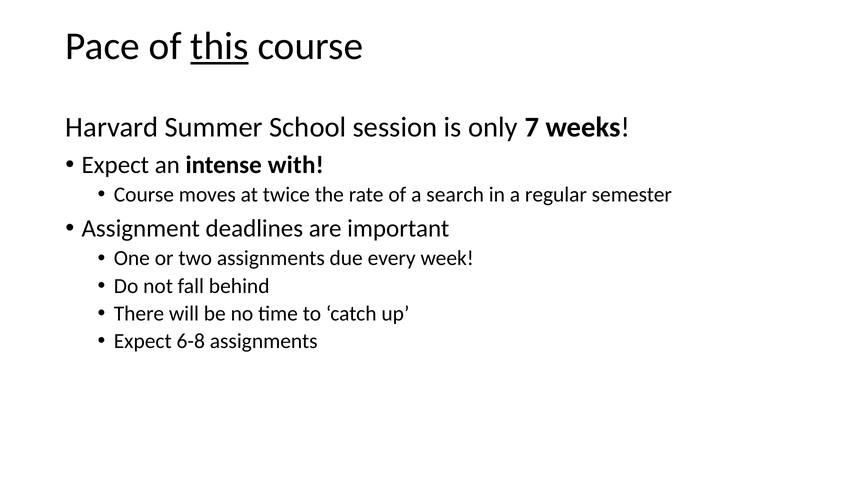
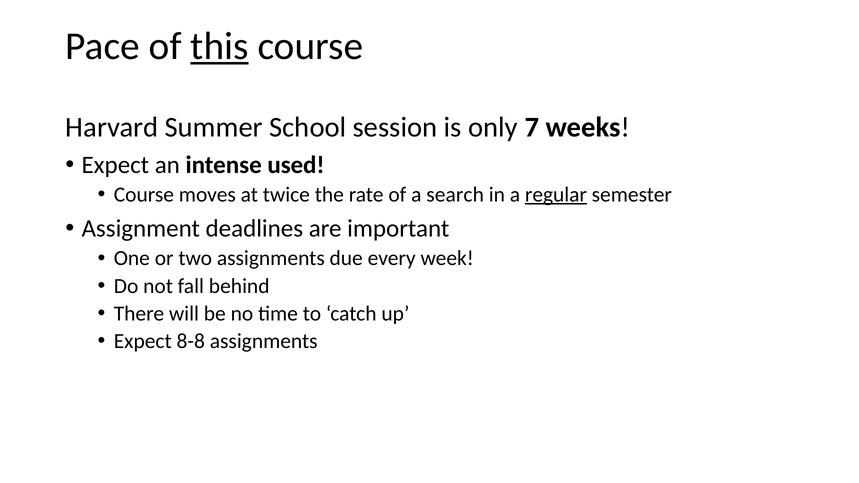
with: with -> used (296, 165)
regular underline: none -> present (556, 195)
6-8: 6-8 -> 8-8 (191, 341)
